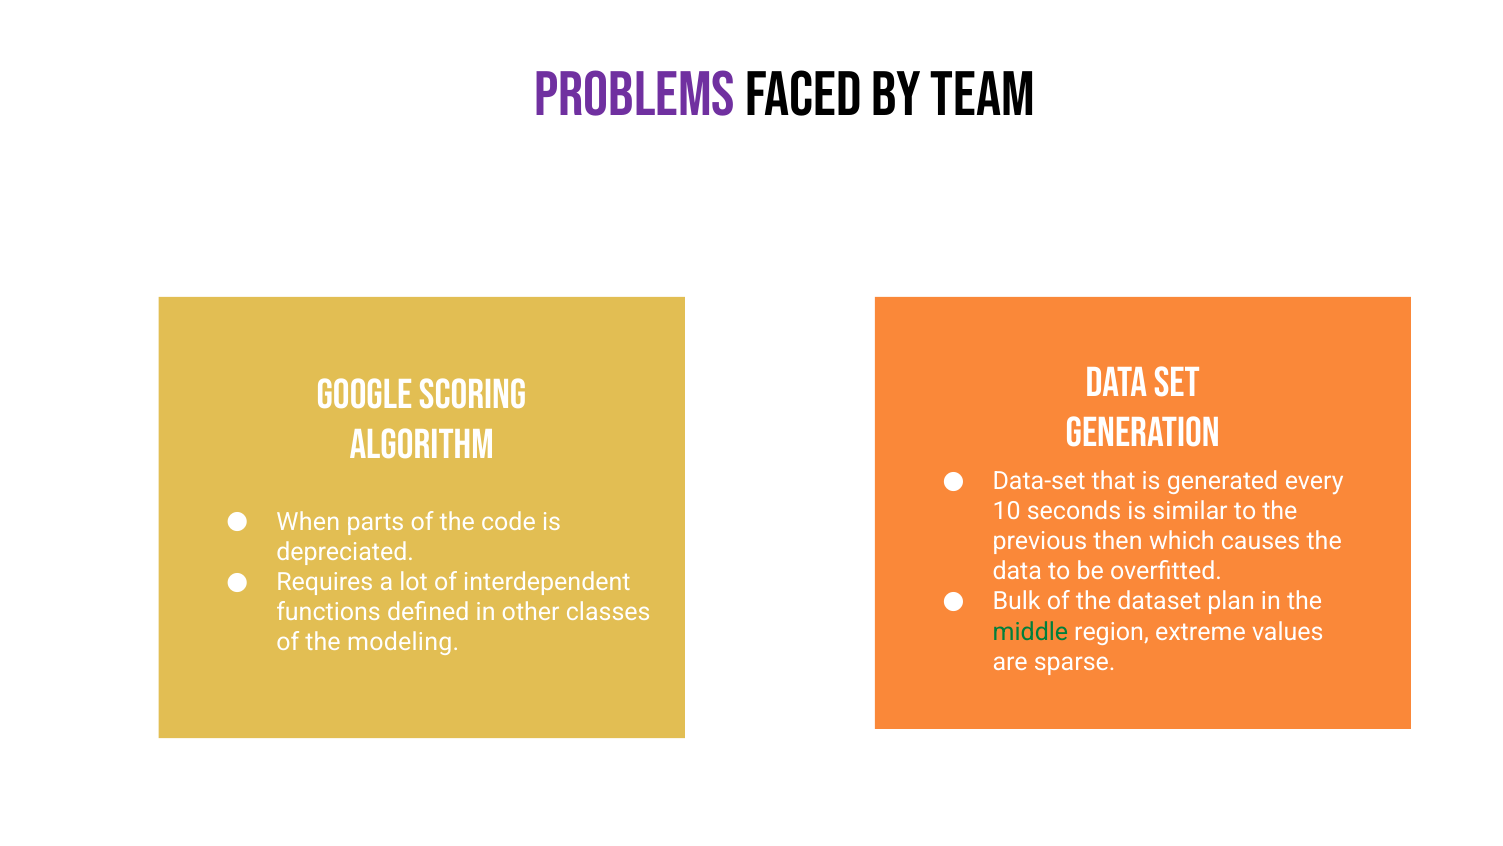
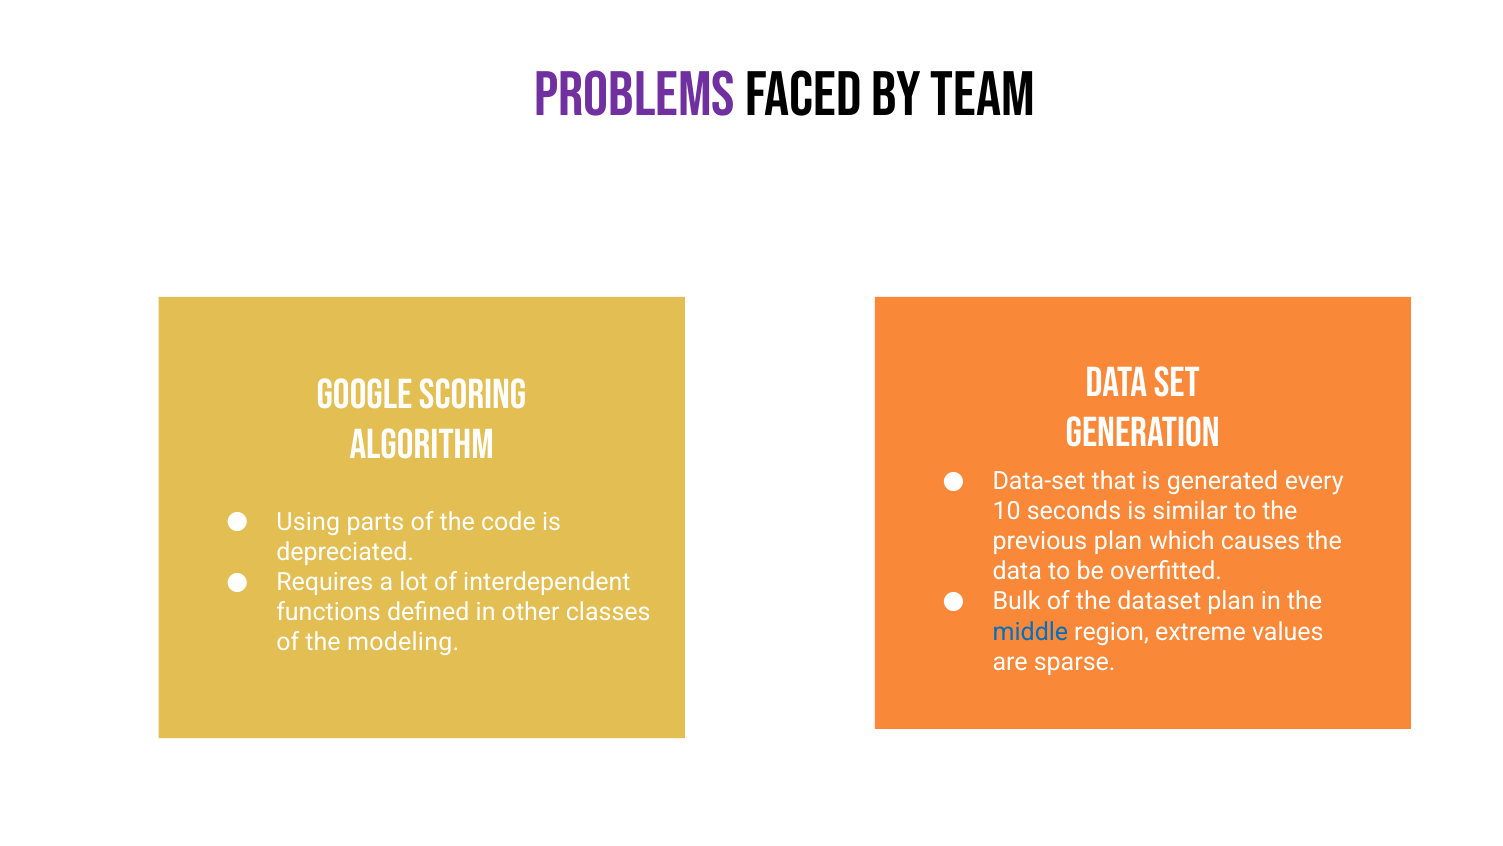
When: When -> Using (308, 522)
previous then: then -> plan (1118, 541)
middle colour: green -> blue (1030, 631)
